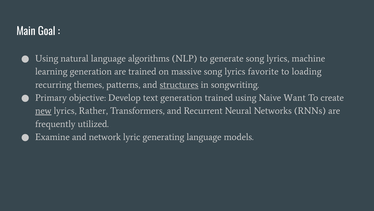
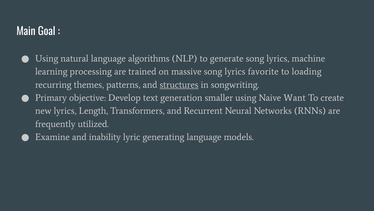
learning generation: generation -> processing (91, 71)
generation trained: trained -> smaller (219, 97)
new underline: present -> none (43, 111)
Rather: Rather -> Length (93, 111)
network: network -> inability (105, 137)
